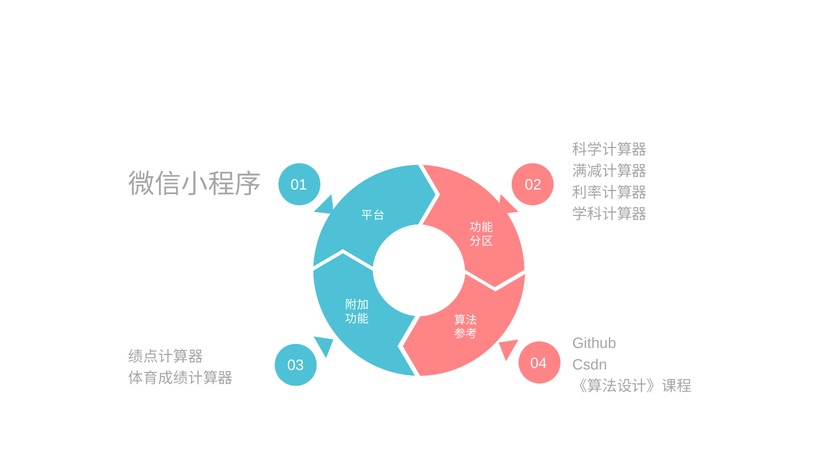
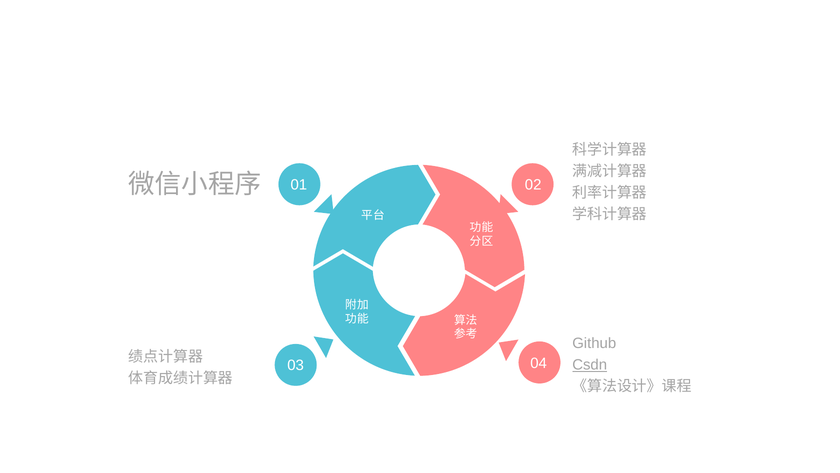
Csdn underline: none -> present (590, 365)
